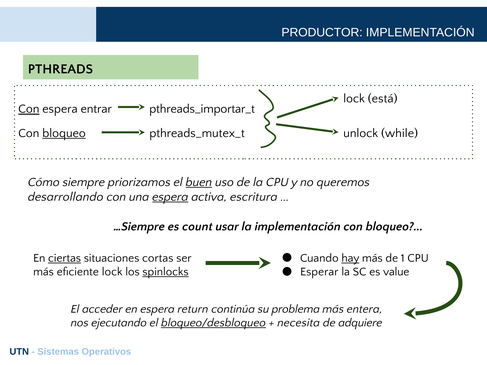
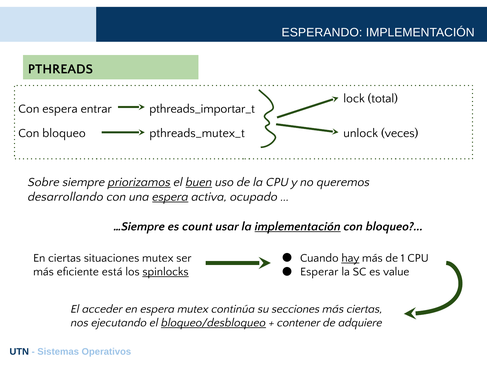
PRODUCTOR: PRODUCTOR -> ESPERANDO (322, 32)
está: está -> total (383, 99)
Con underline: present -> none (29, 109)
bloqueo underline: present -> none (64, 133)
while: while -> veces (400, 133)
Cómo: Cómo -> Sobre (44, 182)
priorizamos underline: none -> present (139, 182)
escritura: escritura -> ocupado (254, 197)
implementación underline: none -> present (298, 227)
ciertas underline: present -> none (65, 258)
situaciones cortas: cortas -> mutex (158, 258)
eficiente lock: lock -> está (112, 272)
espera return: return -> mutex (193, 309)
problema: problema -> secciones (296, 309)
más entera: entera -> ciertas (365, 309)
necesita: necesita -> contener (299, 323)
